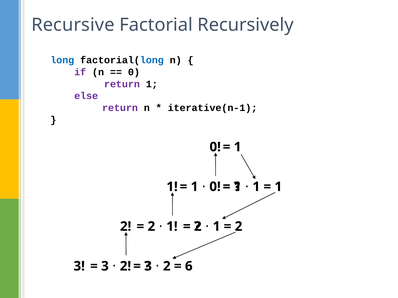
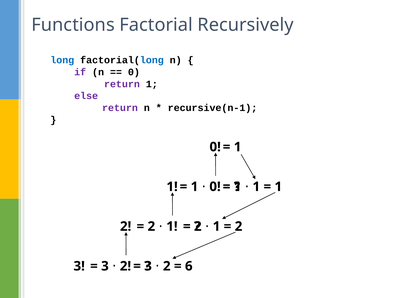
Recursive: Recursive -> Functions (73, 25)
iterative(n-1: iterative(n-1 -> recursive(n-1 (213, 108)
